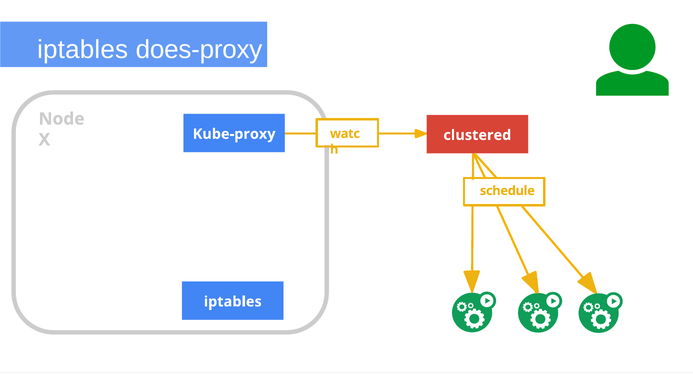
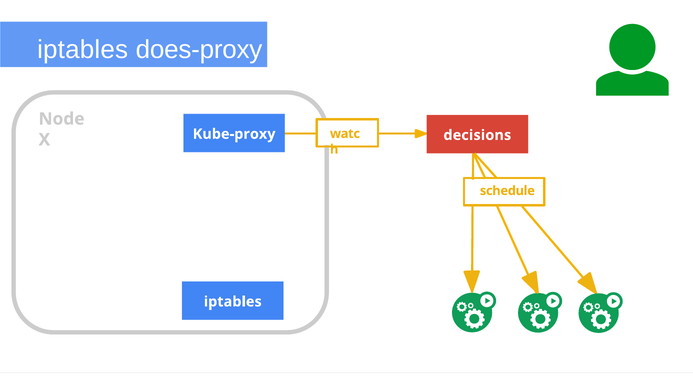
clustered: clustered -> decisions (477, 135)
